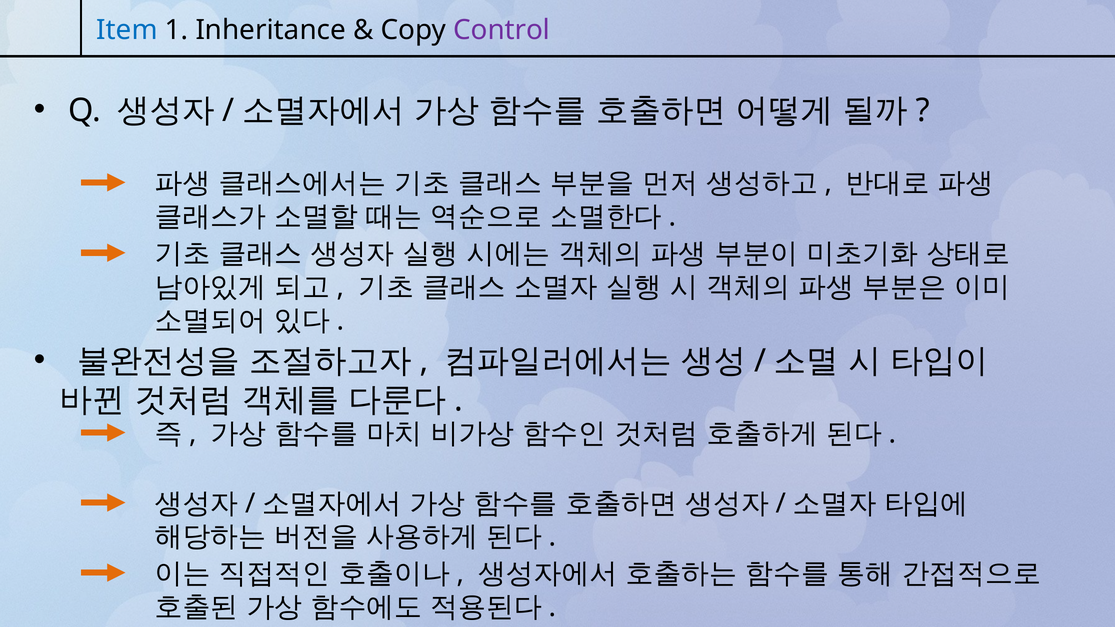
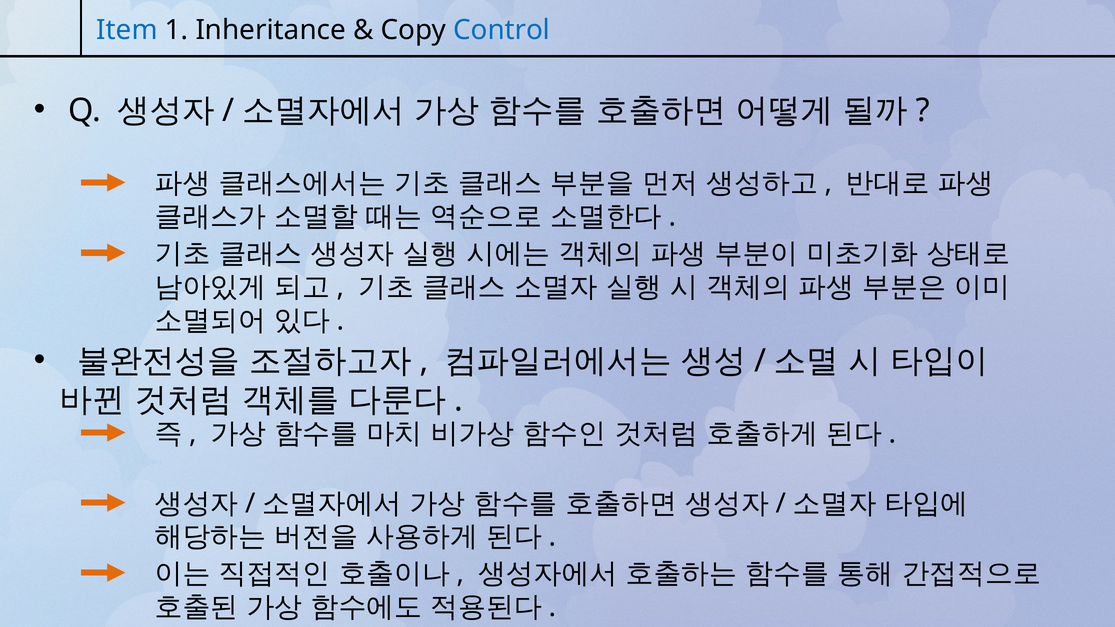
Control colour: purple -> blue (502, 30)
